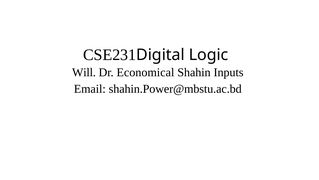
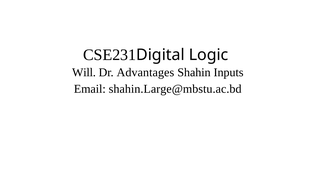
Economical: Economical -> Advantages (145, 72)
shahin.Power@mbstu.ac.bd: shahin.Power@mbstu.ac.bd -> shahin.Large@mbstu.ac.bd (175, 89)
